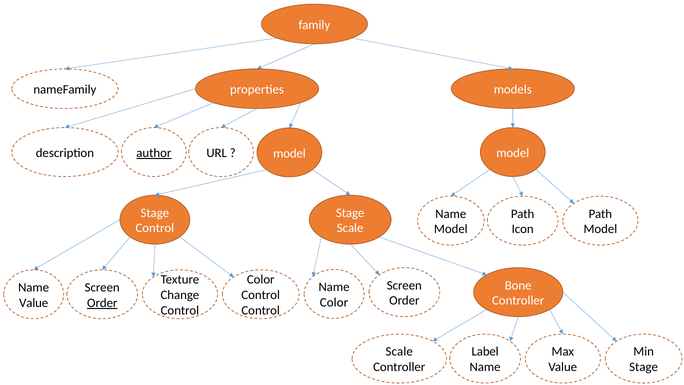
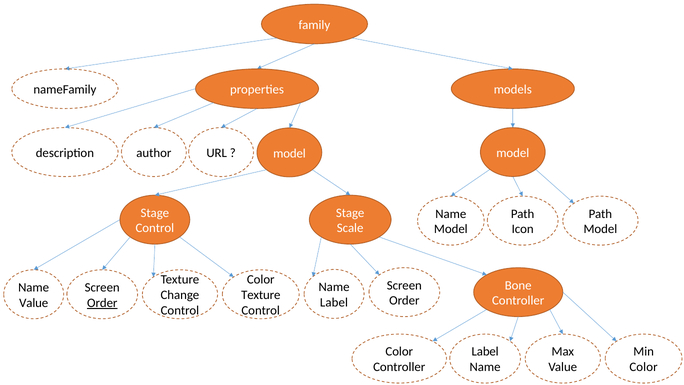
author underline: present -> none (154, 153)
Control: Control -> Texture (261, 295)
Color: Color -> Label (334, 302)
Scale: Scale -> Color (399, 352)
Stage: Stage -> Color (644, 367)
